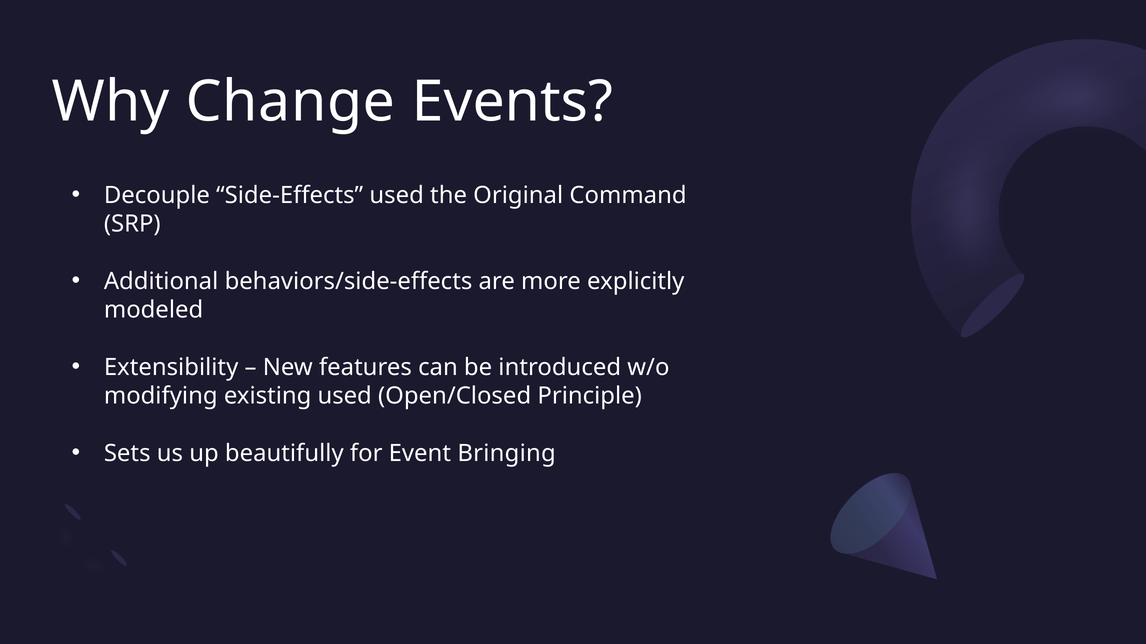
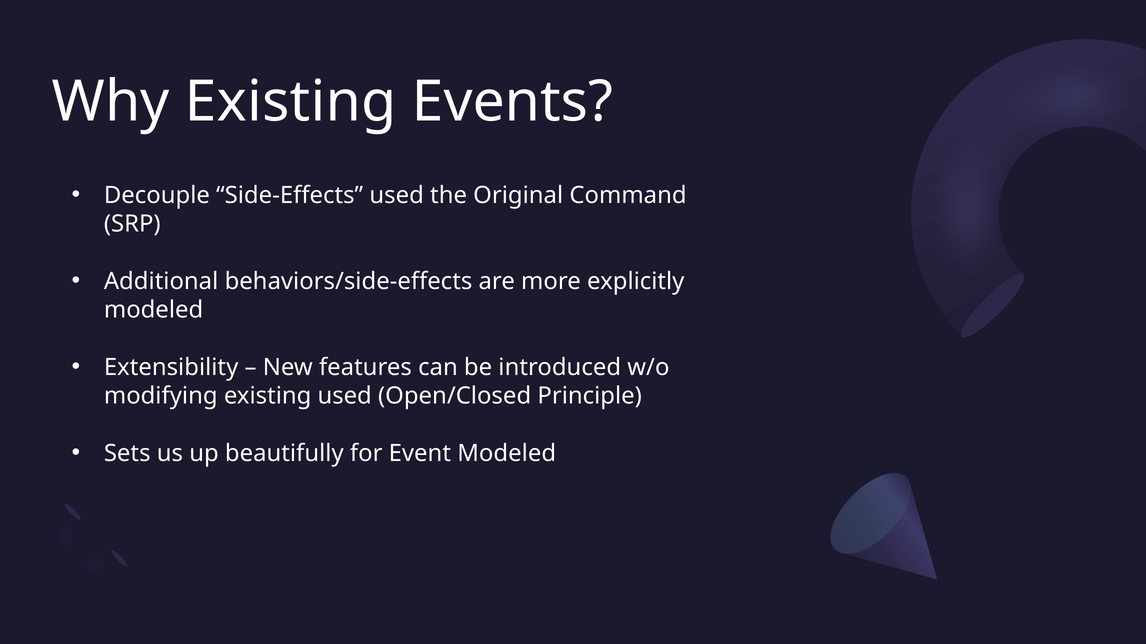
Why Change: Change -> Existing (291, 102)
Event Bringing: Bringing -> Modeled (507, 454)
